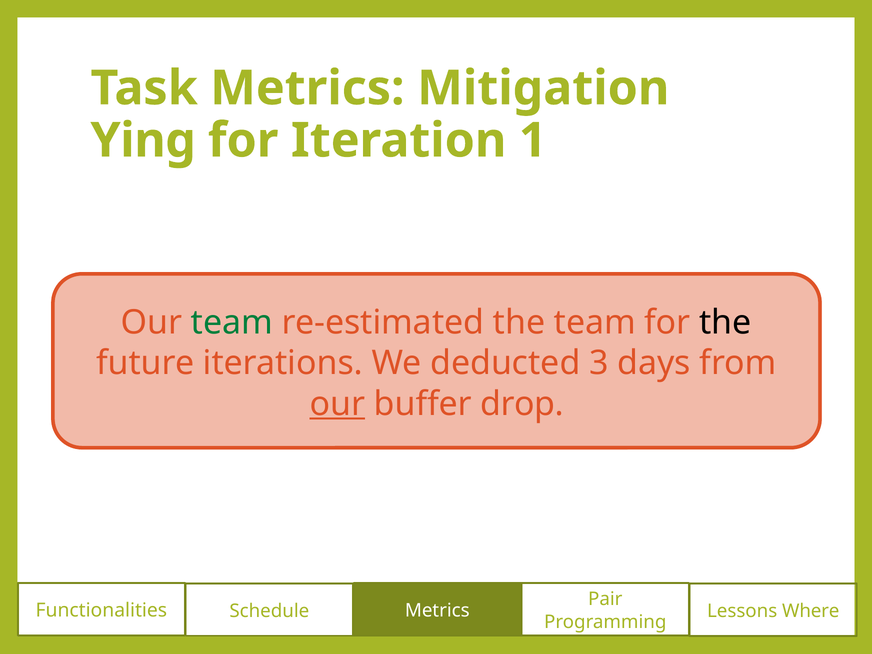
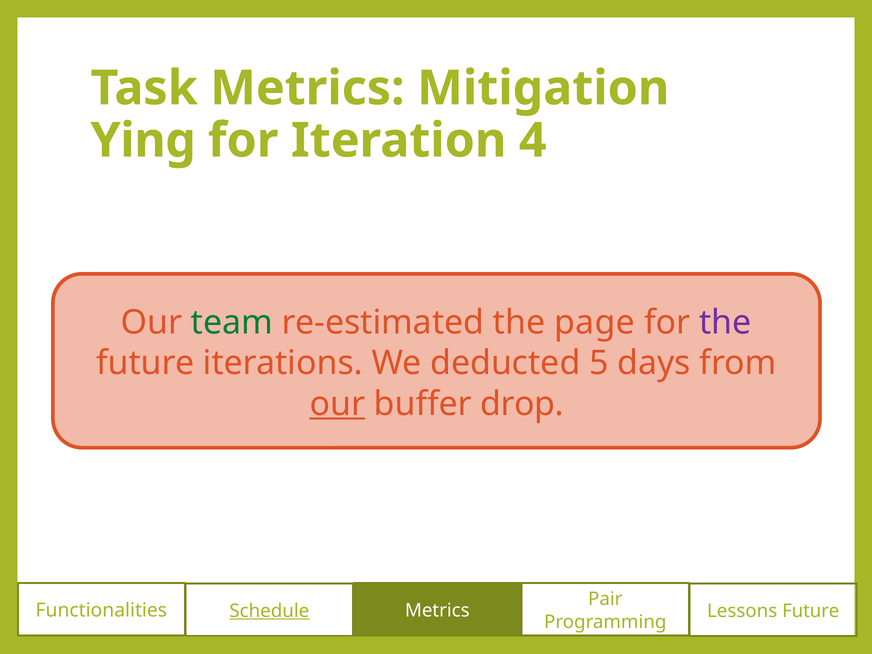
1: 1 -> 4 (533, 141)
the team: team -> page (595, 322)
the colour: black -> purple (725, 322)
3: 3 -> 5 (599, 363)
Schedule underline: none -> present (269, 611)
Lessons Where: Where -> Future (811, 611)
